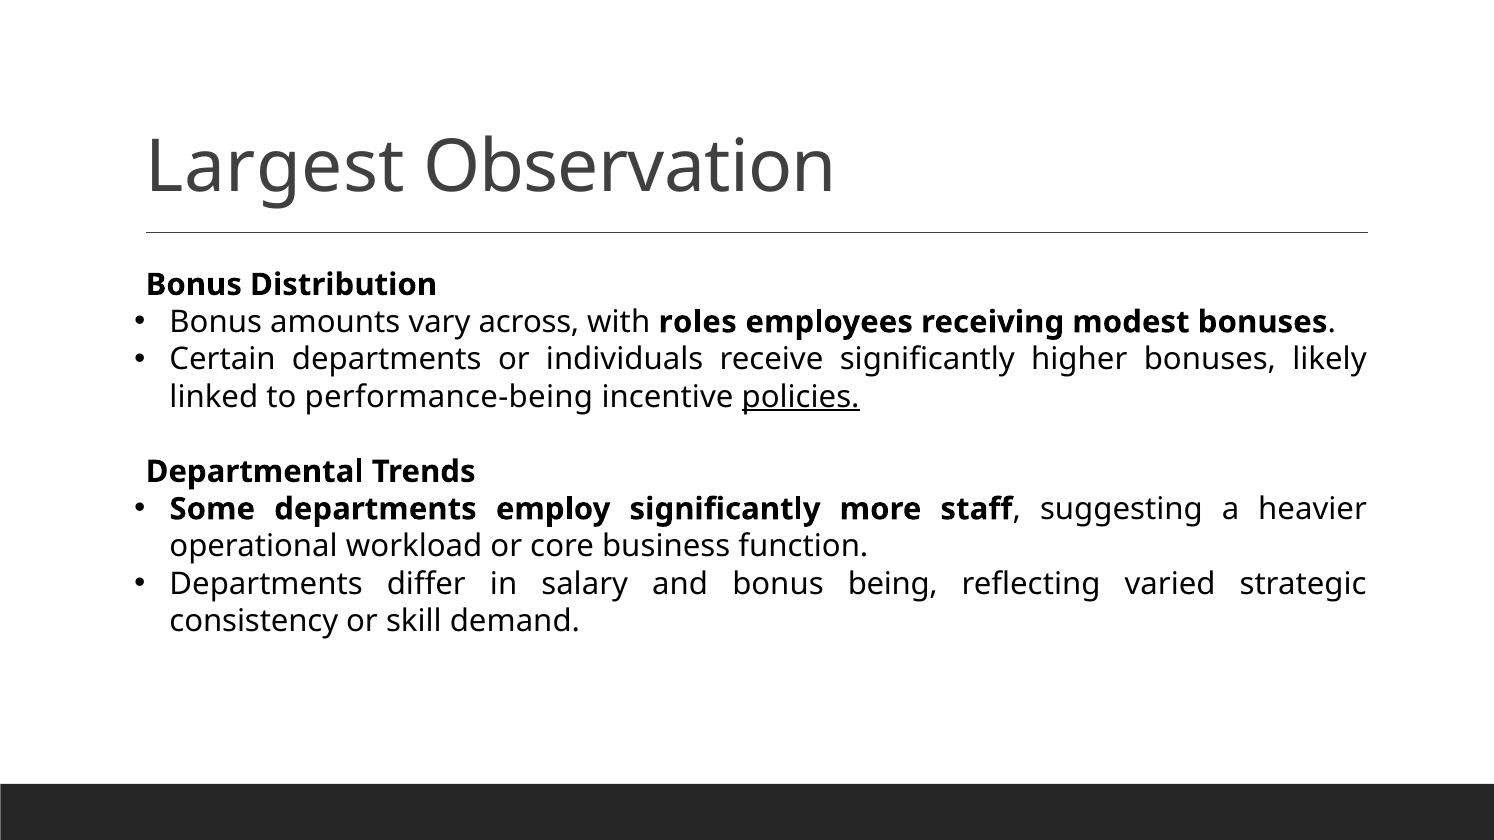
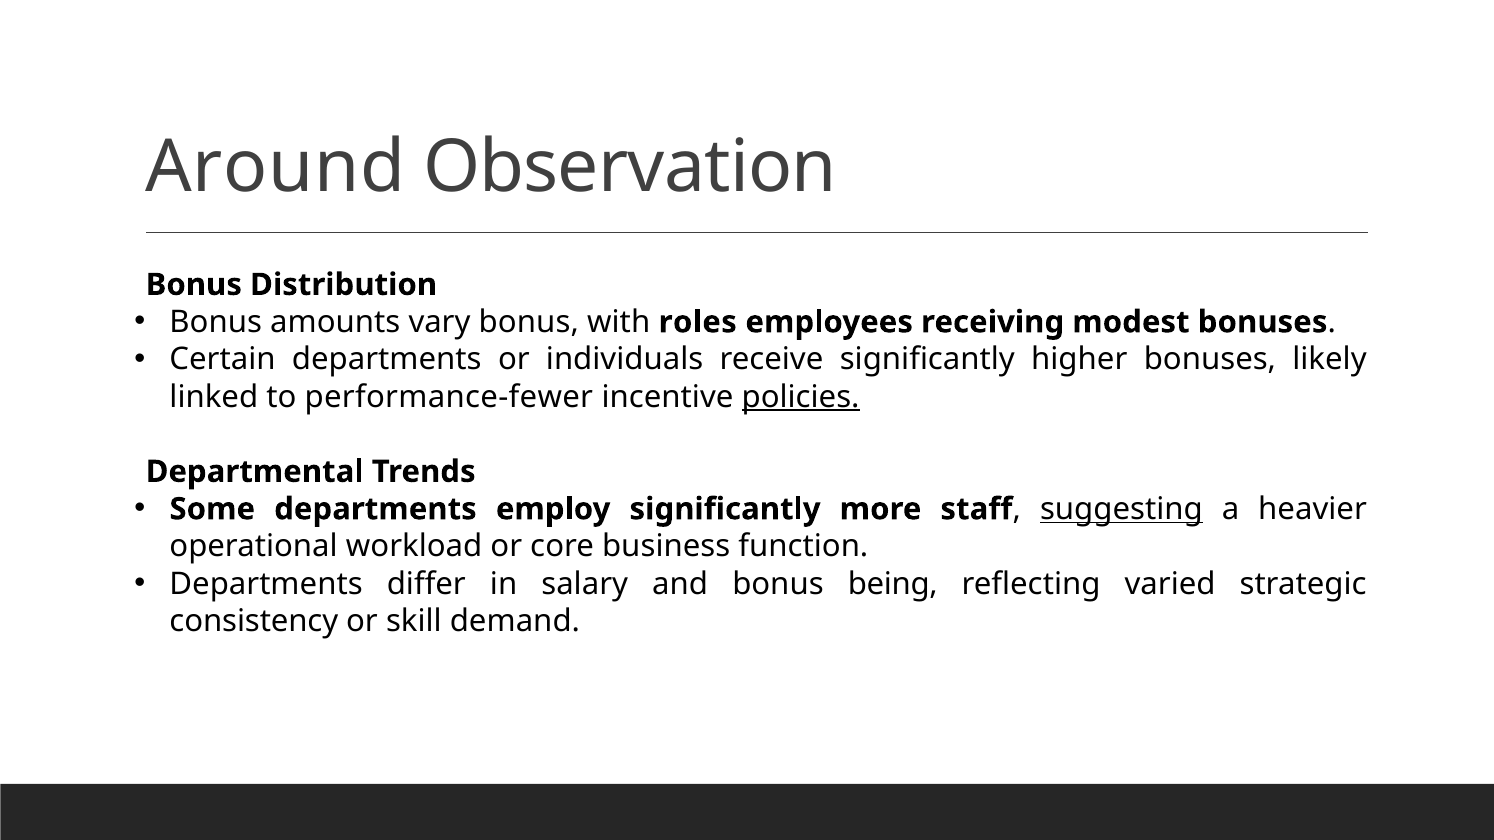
Largest: Largest -> Around (275, 167)
vary across: across -> bonus (529, 322)
performance-being: performance-being -> performance-fewer (449, 397)
suggesting underline: none -> present (1121, 509)
